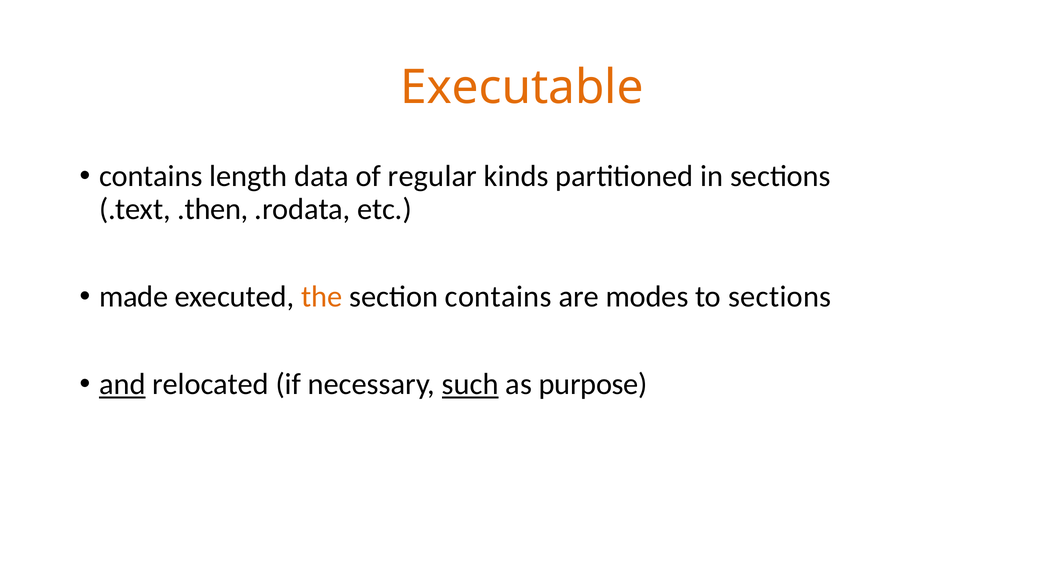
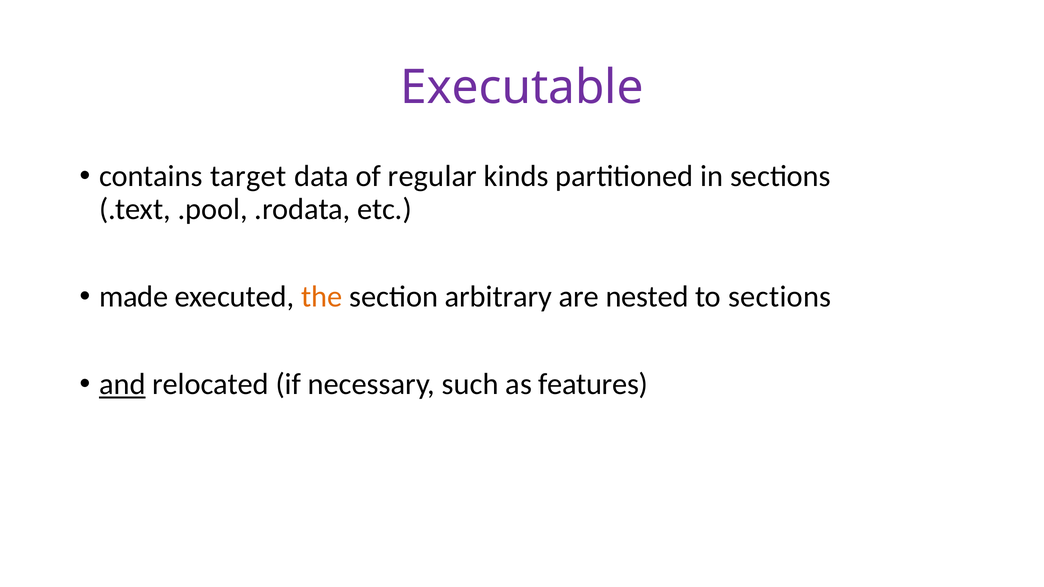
Executable colour: orange -> purple (522, 88)
length: length -> target (248, 177)
.then: .then -> .pool (213, 209)
section contains: contains -> arbitrary (499, 297)
modes: modes -> nested (647, 297)
such underline: present -> none (470, 384)
purpose: purpose -> features (593, 384)
